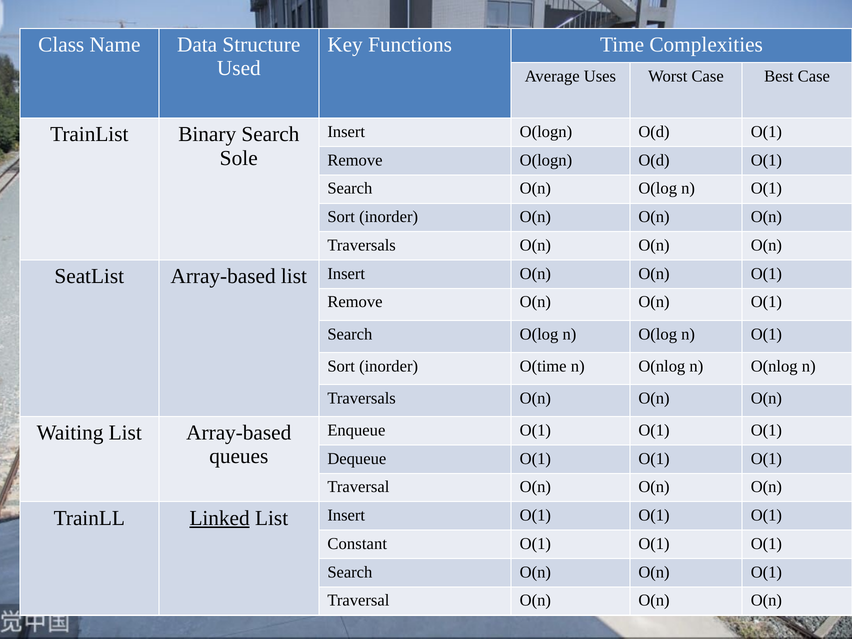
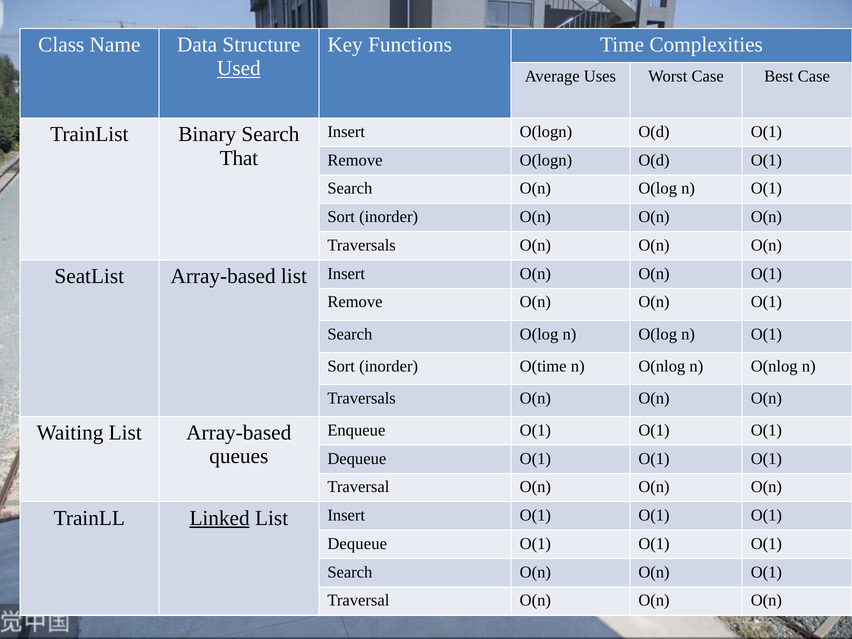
Used underline: none -> present (239, 68)
Sole: Sole -> That (239, 158)
Constant: Constant -> Dequeue (357, 544)
